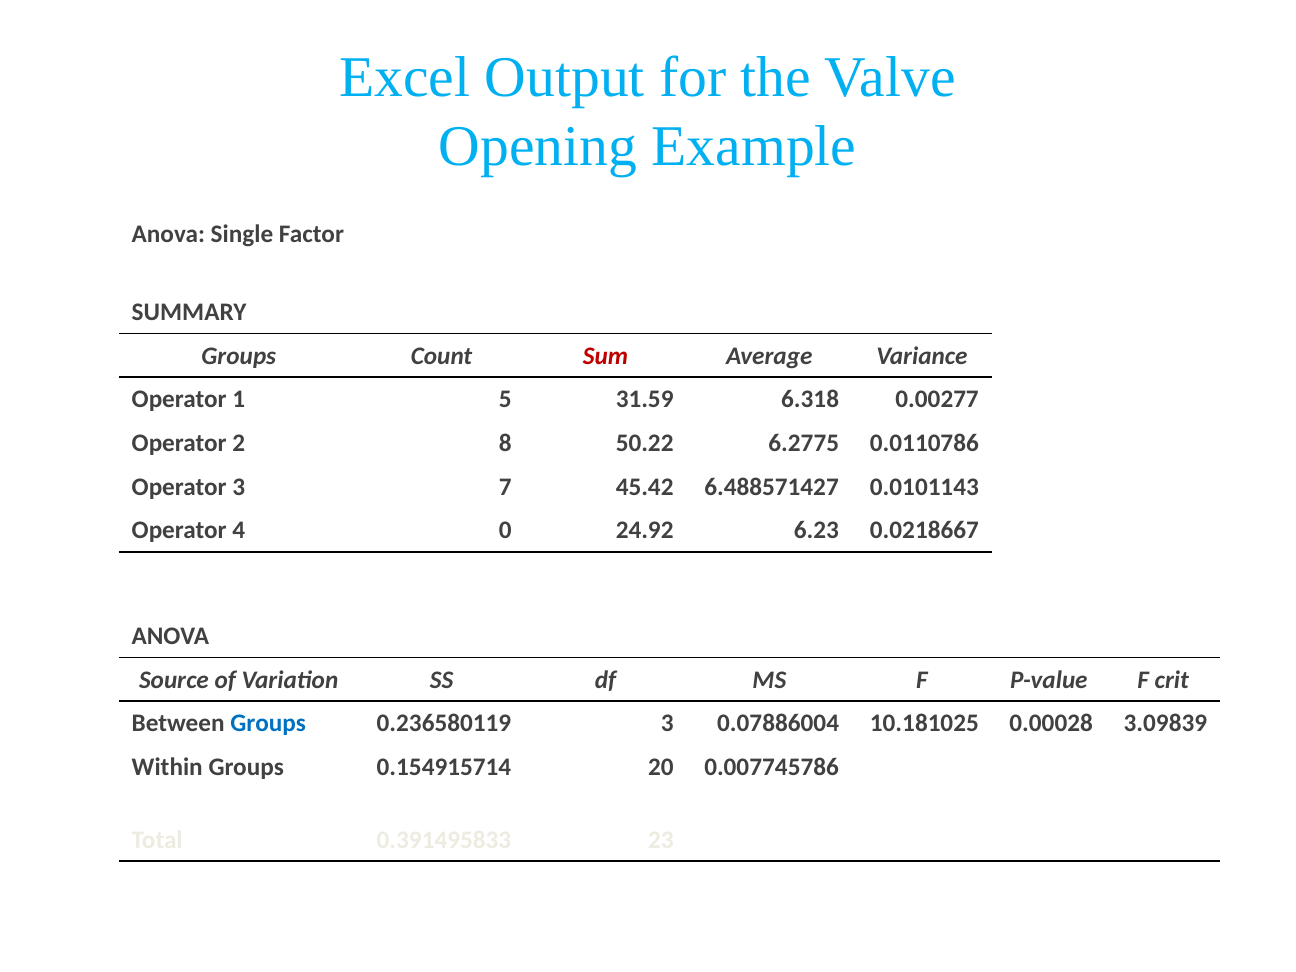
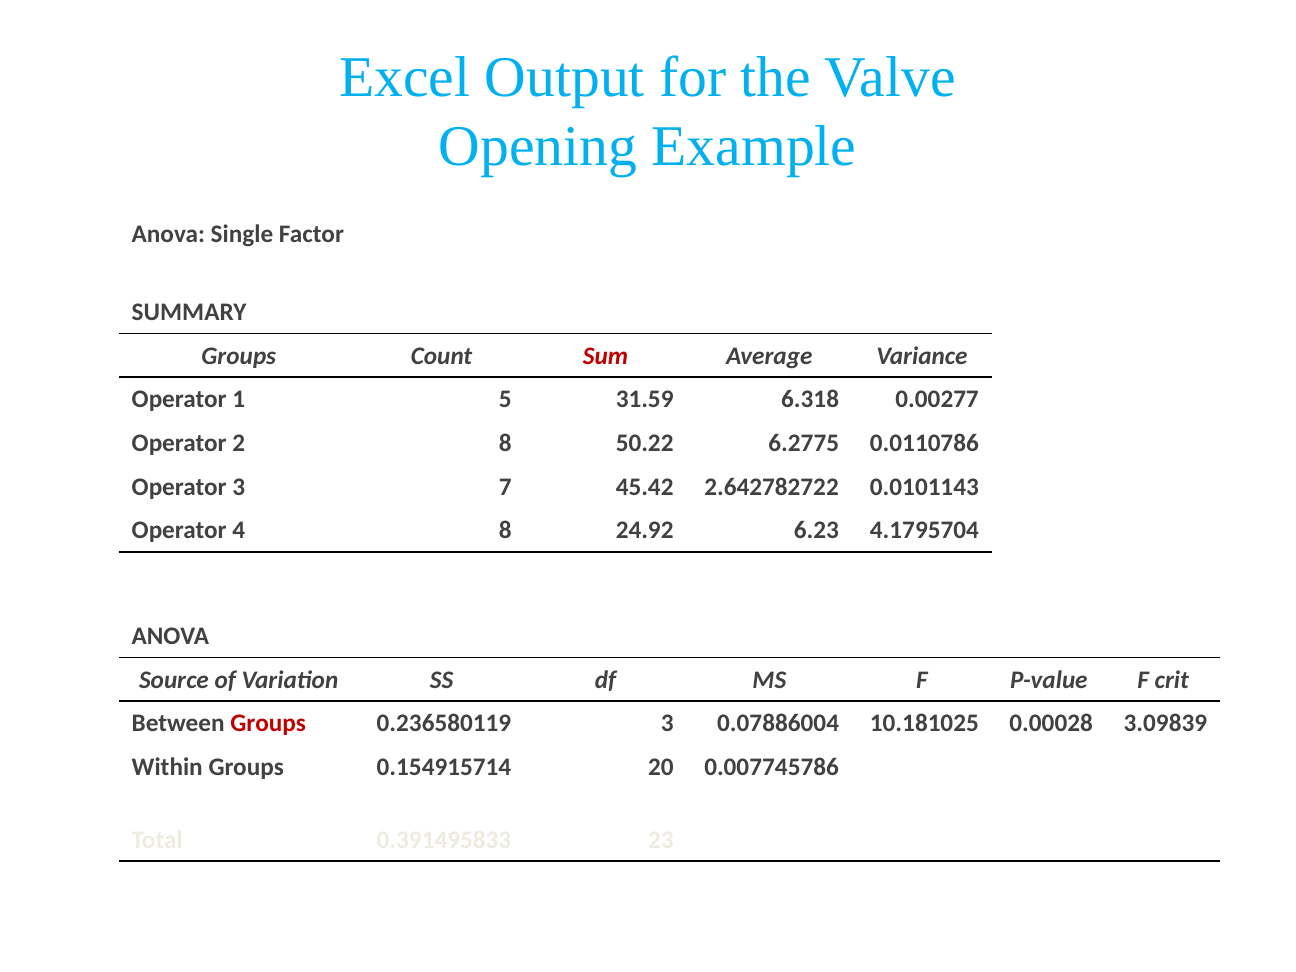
6.488571427: 6.488571427 -> 2.642782722 (772, 487)
4 0: 0 -> 8 (505, 530)
0.0218667: 0.0218667 -> 4.1795704 (924, 530)
Groups colour: blue -> red (268, 723)
